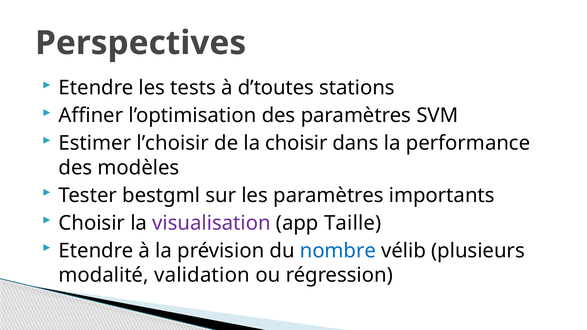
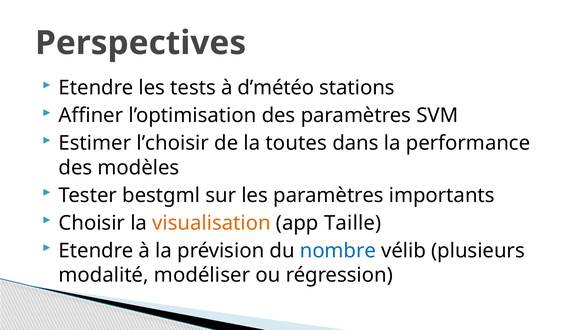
d’toutes: d’toutes -> d’météo (276, 88)
la choisir: choisir -> toutes (296, 143)
visualisation colour: purple -> orange (212, 223)
validation: validation -> modéliser (202, 275)
